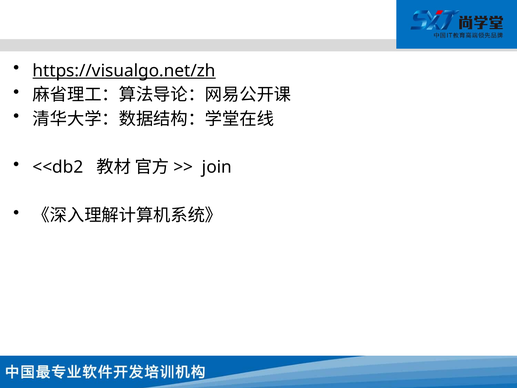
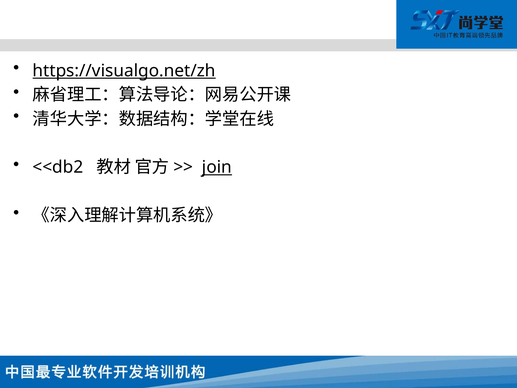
join underline: none -> present (217, 167)
